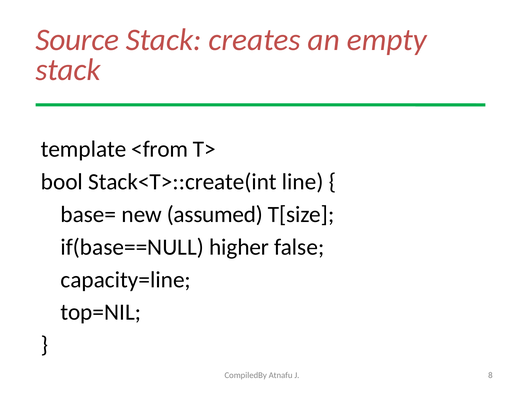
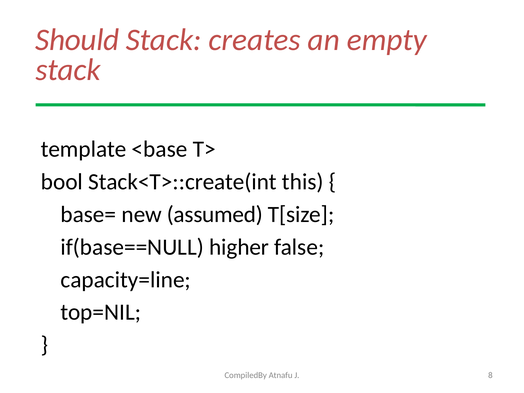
Source: Source -> Should (77, 40)
<from: <from -> <base (160, 149)
line: line -> this (303, 182)
